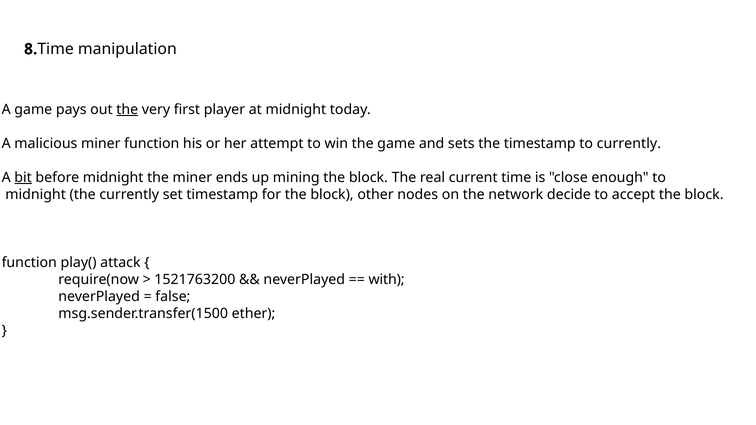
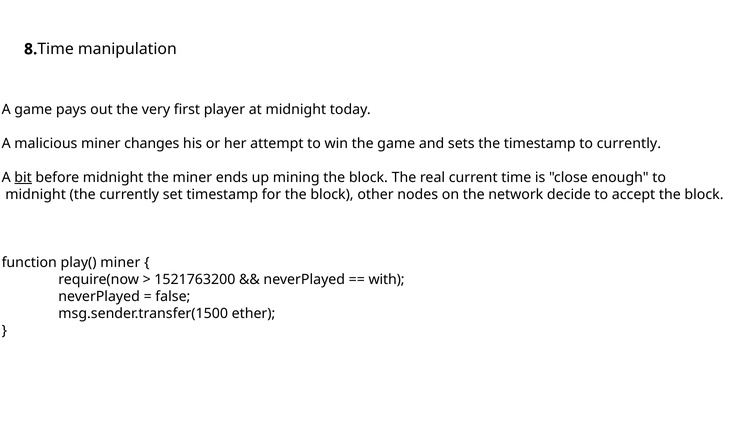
the underline: present -> none (127, 110)
miner function: function -> changes (152, 144)
play( attack: attack -> miner (120, 263)
